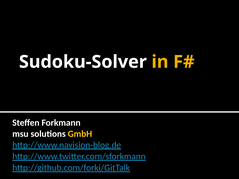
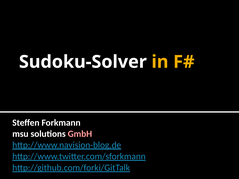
GmbH colour: yellow -> pink (80, 134)
